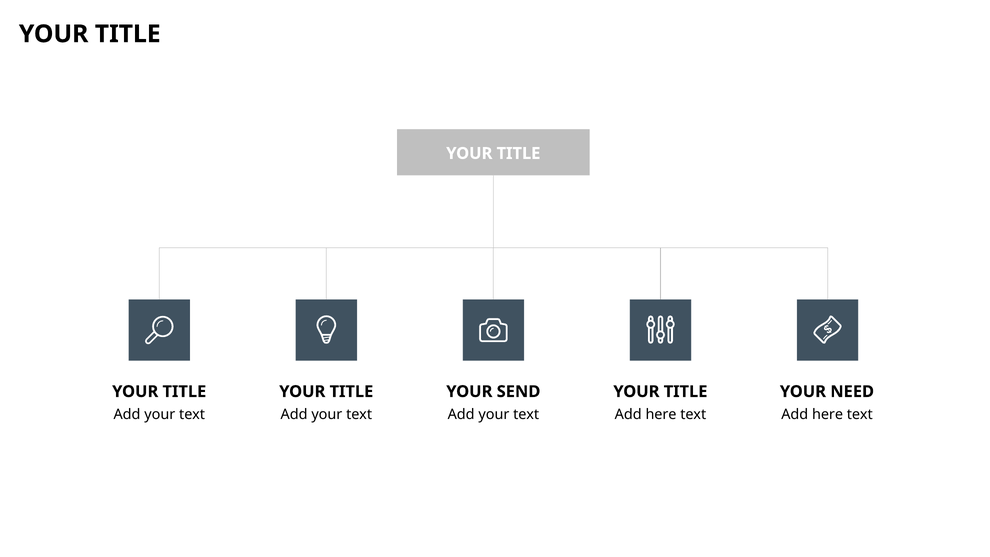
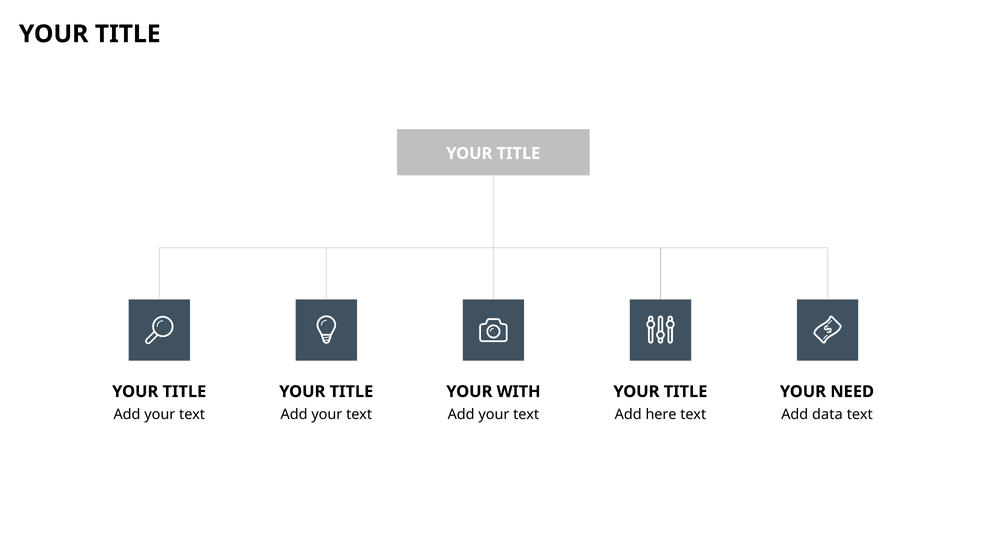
SEND: SEND -> WITH (519, 392)
here: here -> data (827, 415)
